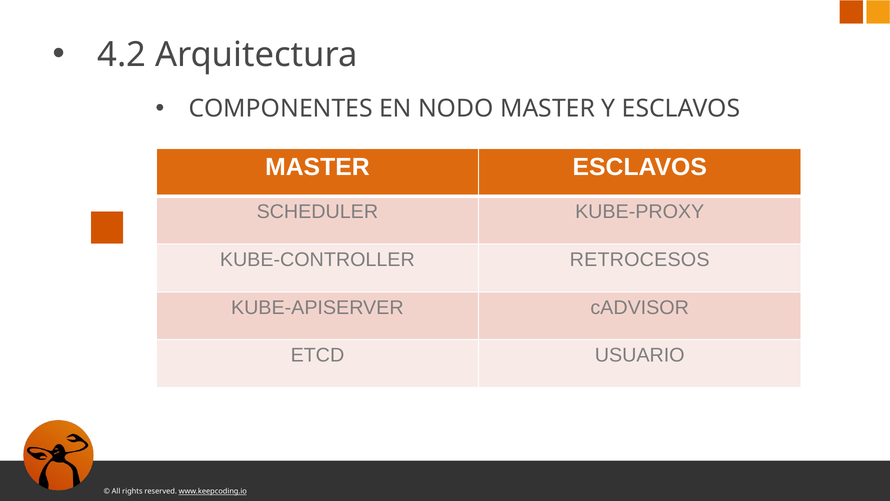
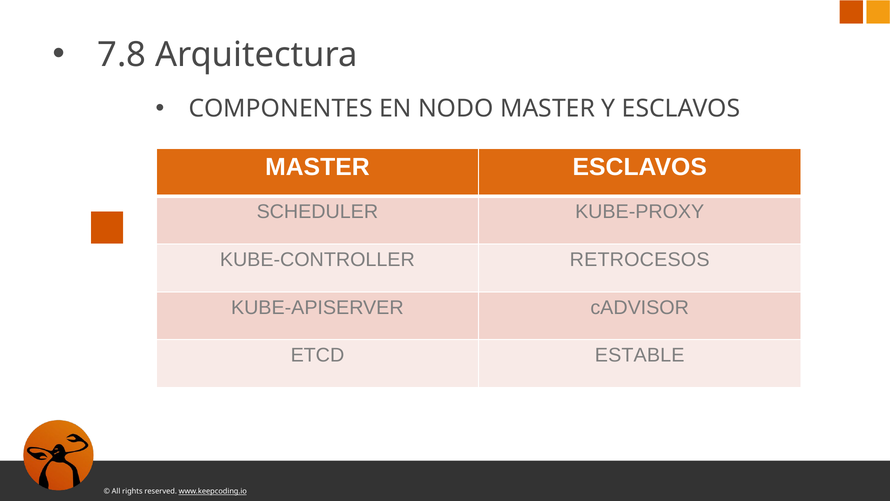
4.2: 4.2 -> 7.8 (122, 55)
USUARIO: USUARIO -> ESTABLE (640, 355)
